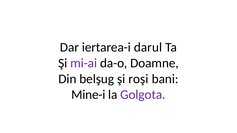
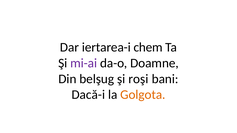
darul: darul -> chem (148, 47)
Mine-i: Mine-i -> Dacă-i (88, 95)
Golgota colour: purple -> orange (143, 95)
